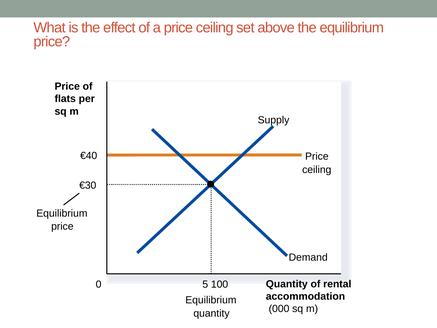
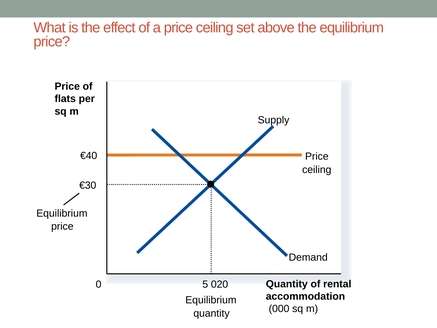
100: 100 -> 020 (220, 284)
